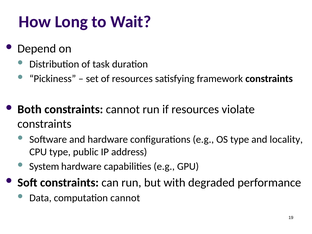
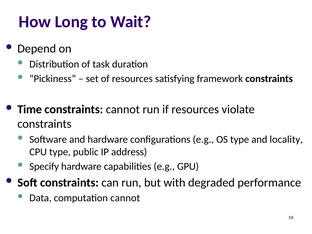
Both: Both -> Time (30, 109)
System: System -> Specify (44, 166)
